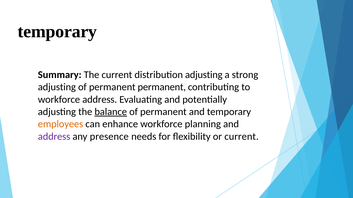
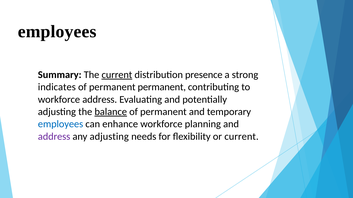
temporary: temporary -> employees (57, 32)
current underline: none -> present (117, 75)
distribution adjusting: adjusting -> presence (204, 75)
adjusting: adjusting -> indicates (57, 87)
employees colour: orange -> blue (61, 124)
any presence: presence -> adjusting (109, 137)
